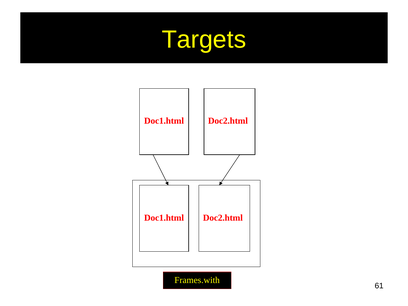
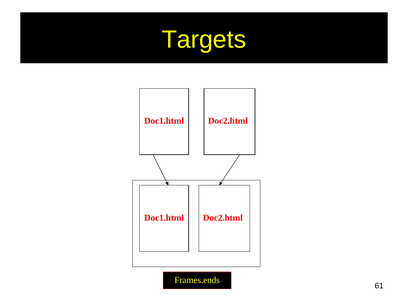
Frames.with: Frames.with -> Frames.ends (197, 280)
